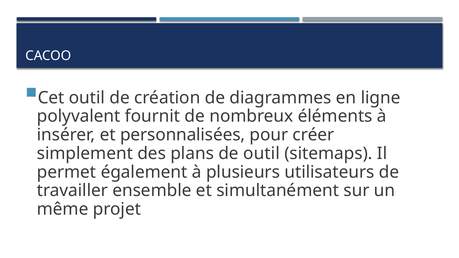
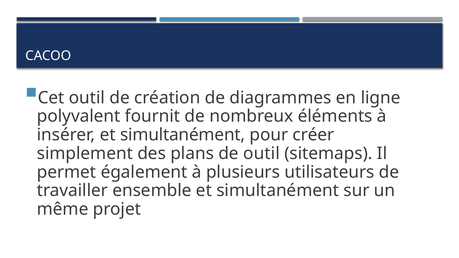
insérer et personnalisées: personnalisées -> simultanément (183, 135)
